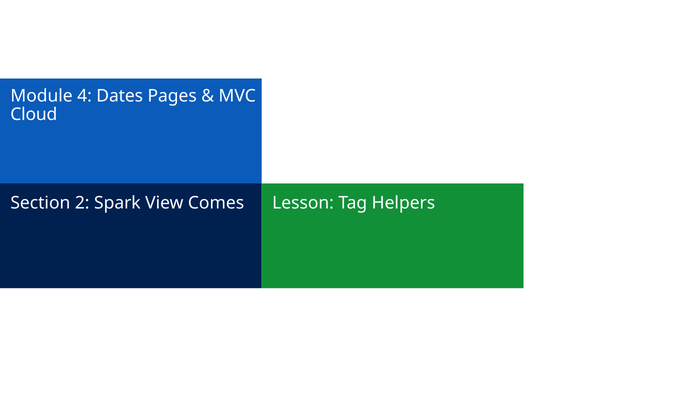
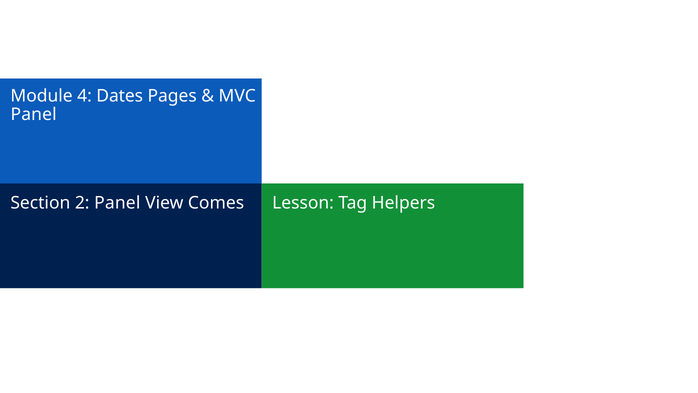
Cloud: Cloud -> Panel (34, 115)
2 Spark: Spark -> Panel (117, 203)
